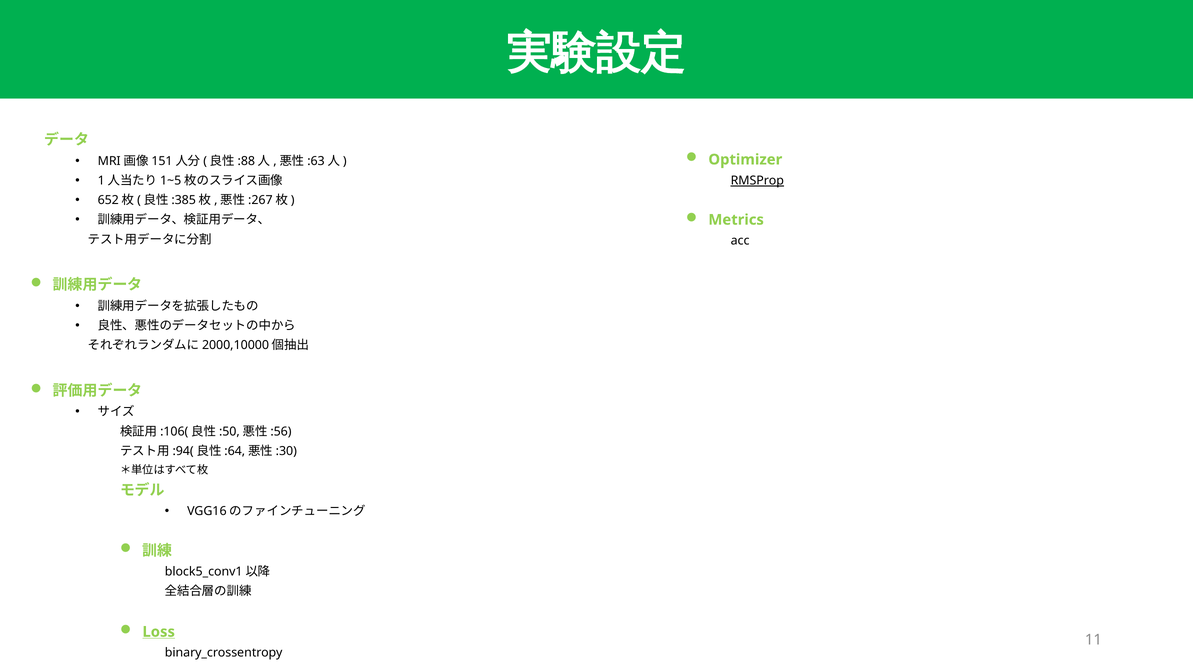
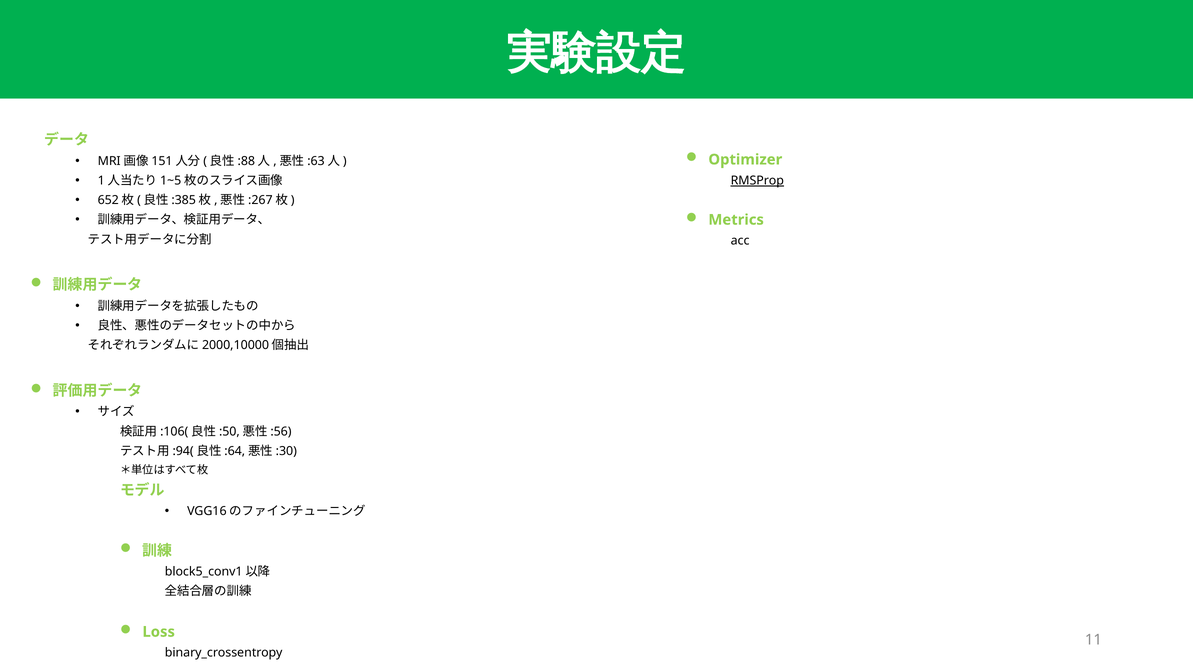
Loss underline: present -> none (159, 632)
